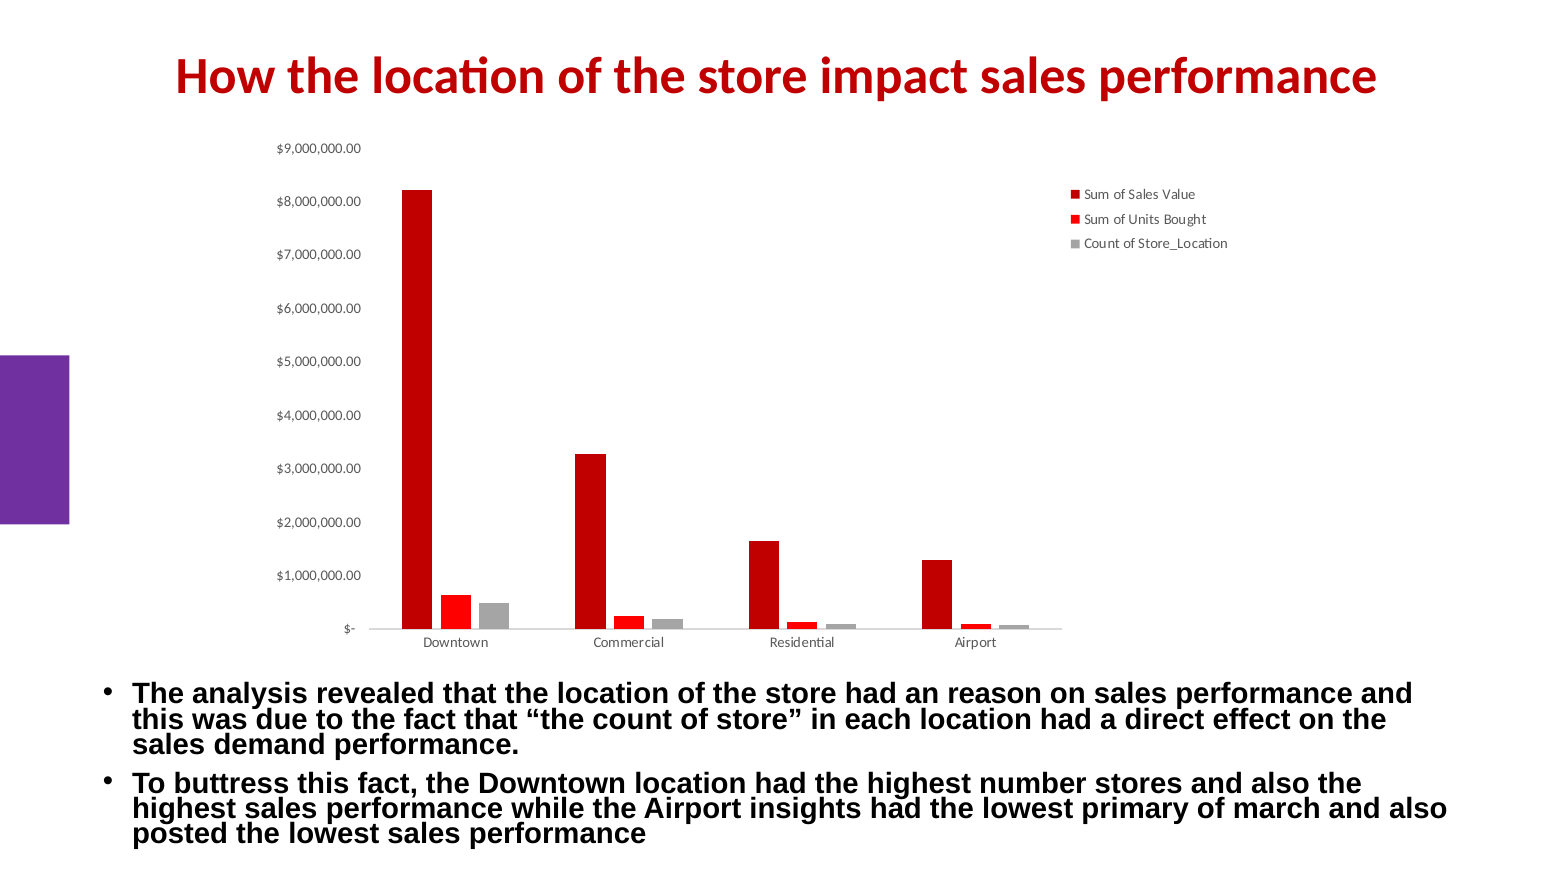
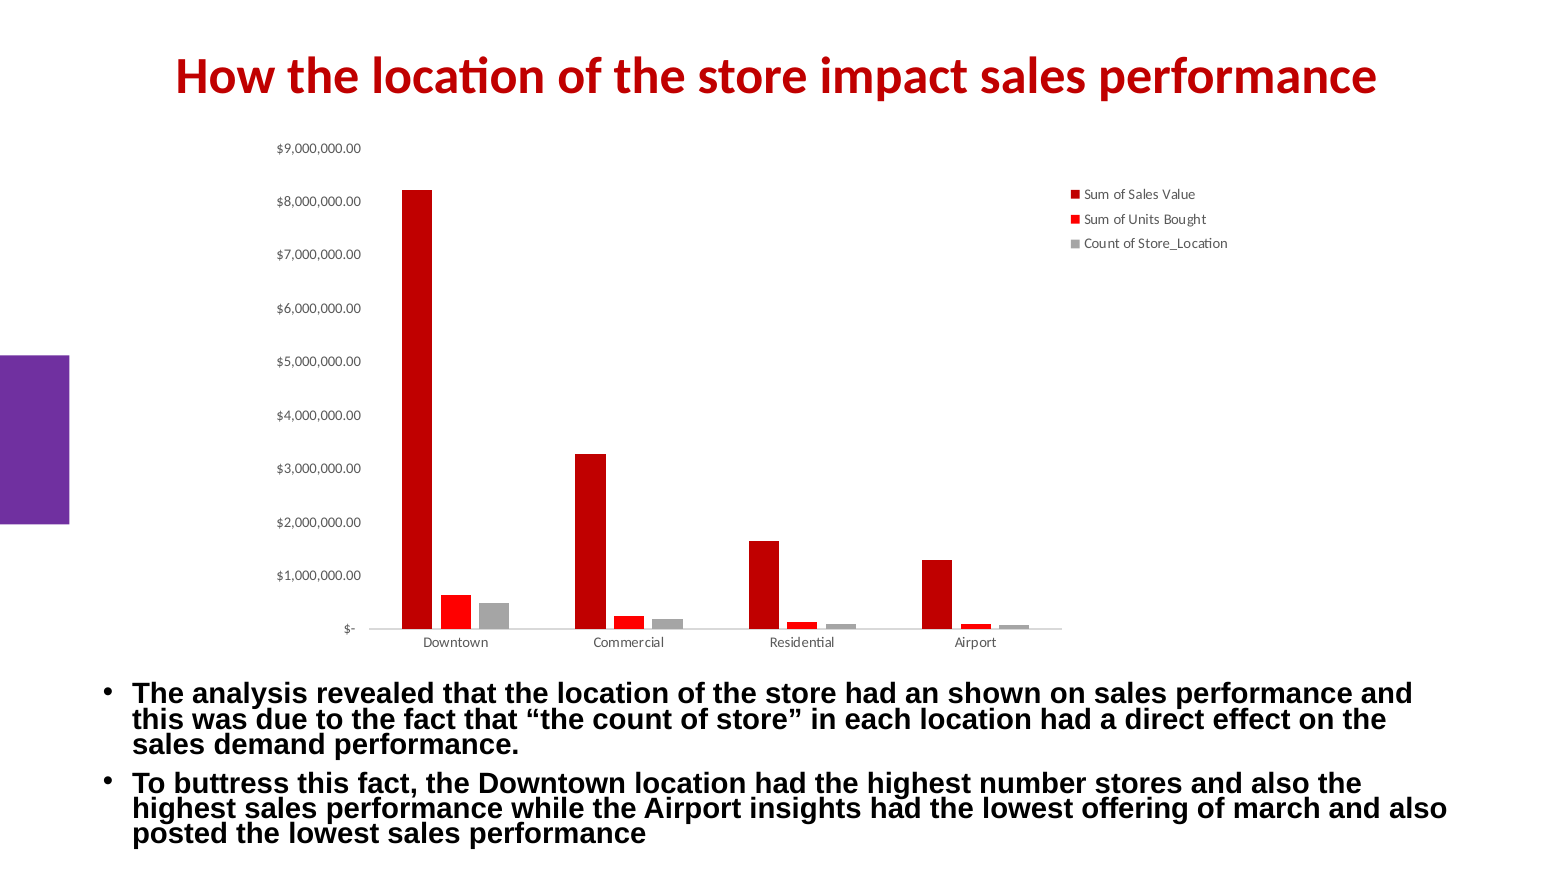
reason: reason -> shown (994, 694)
primary: primary -> offering (1135, 809)
